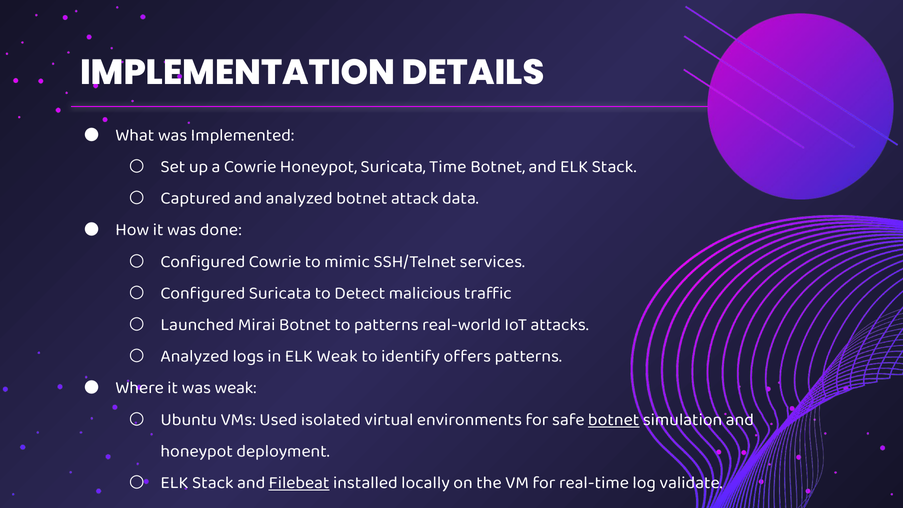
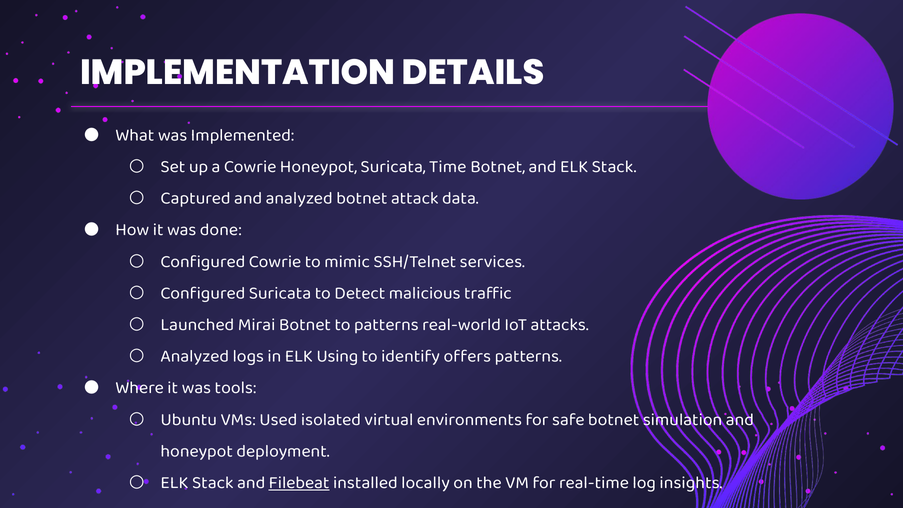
ELK Weak: Weak -> Using (337, 356)
was weak: weak -> tools (235, 388)
botnet underline: present -> none (614, 419)
validate: validate -> insights (691, 482)
